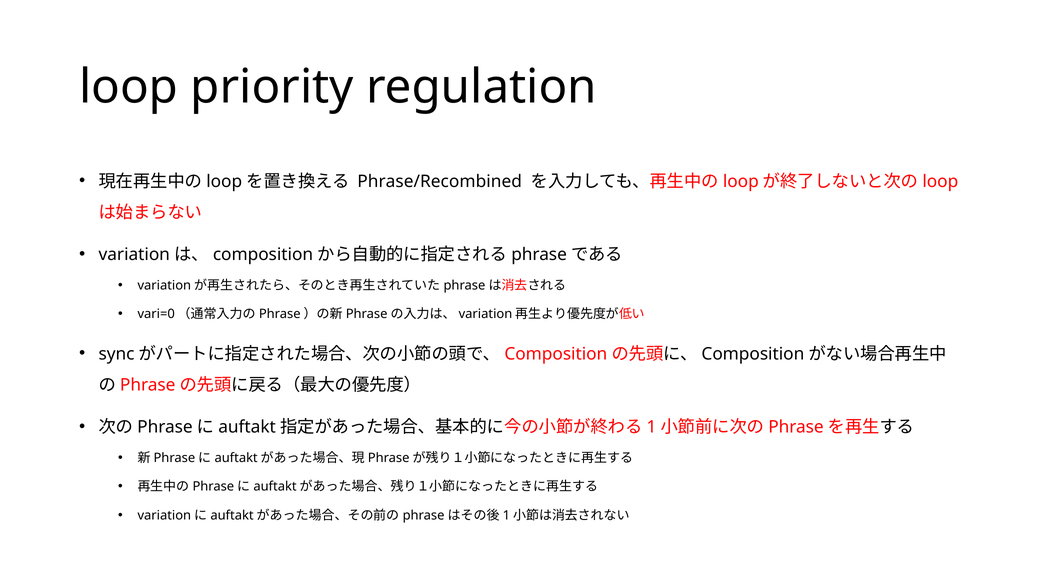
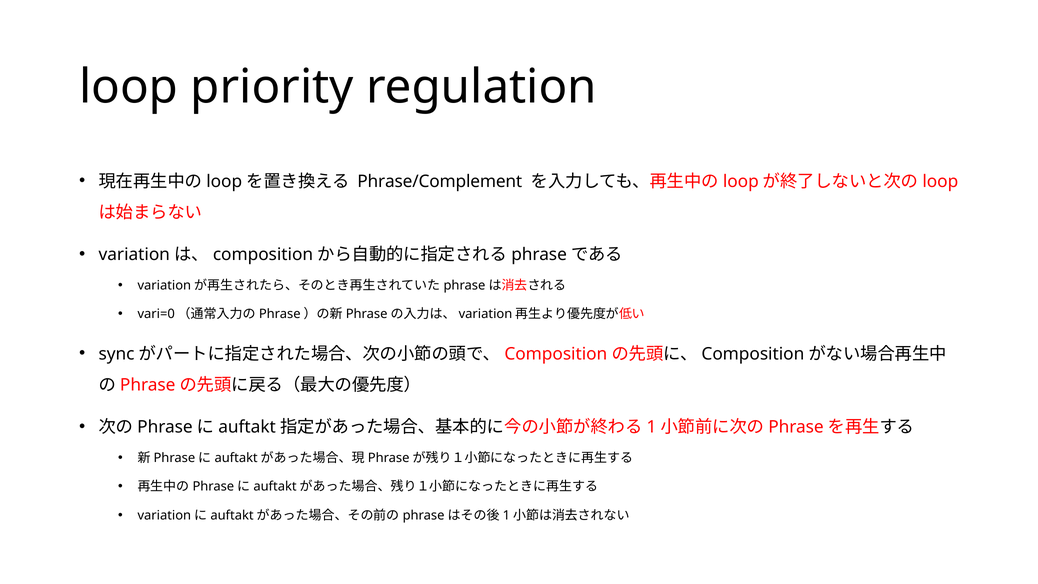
Phrase/Recombined: Phrase/Recombined -> Phrase/Complement (440, 181)
